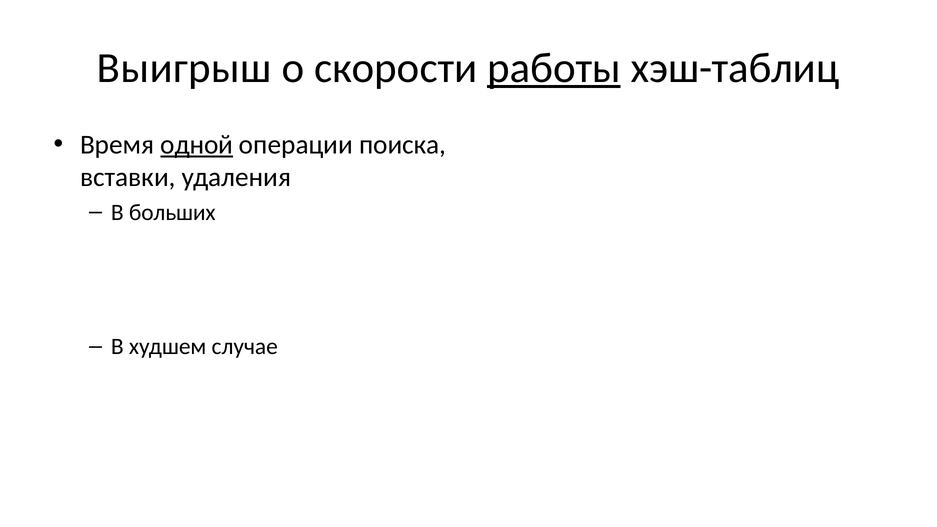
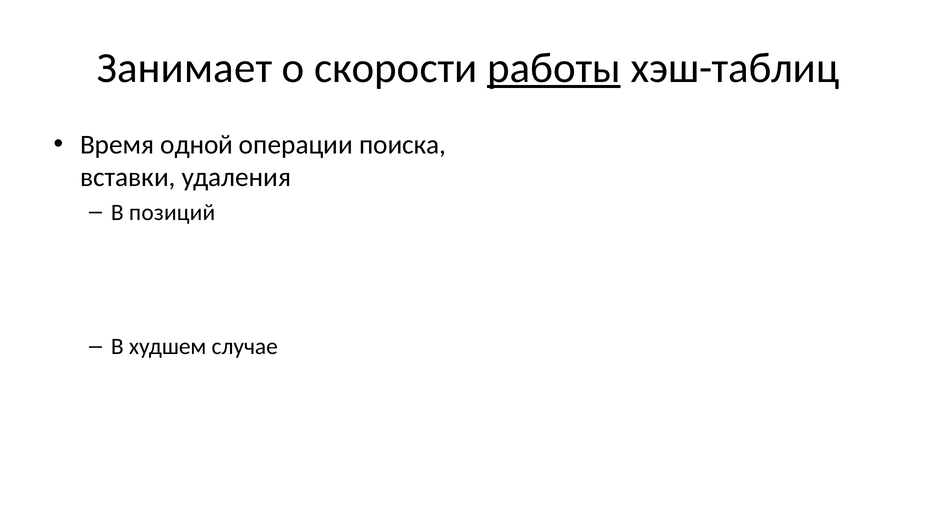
Выигрыш: Выигрыш -> Занимает (184, 68)
одной underline: present -> none (197, 145)
больших: больших -> позиций (172, 212)
